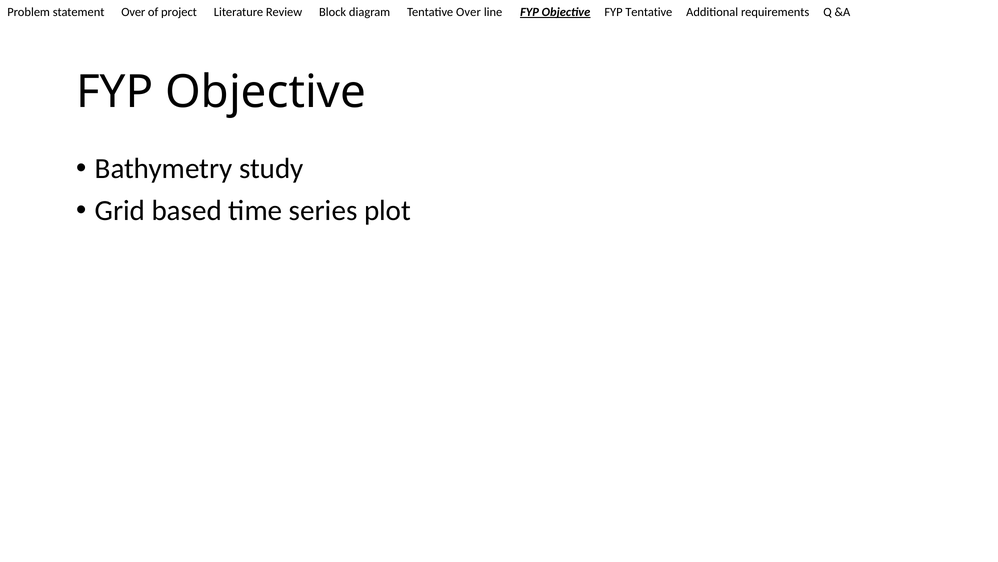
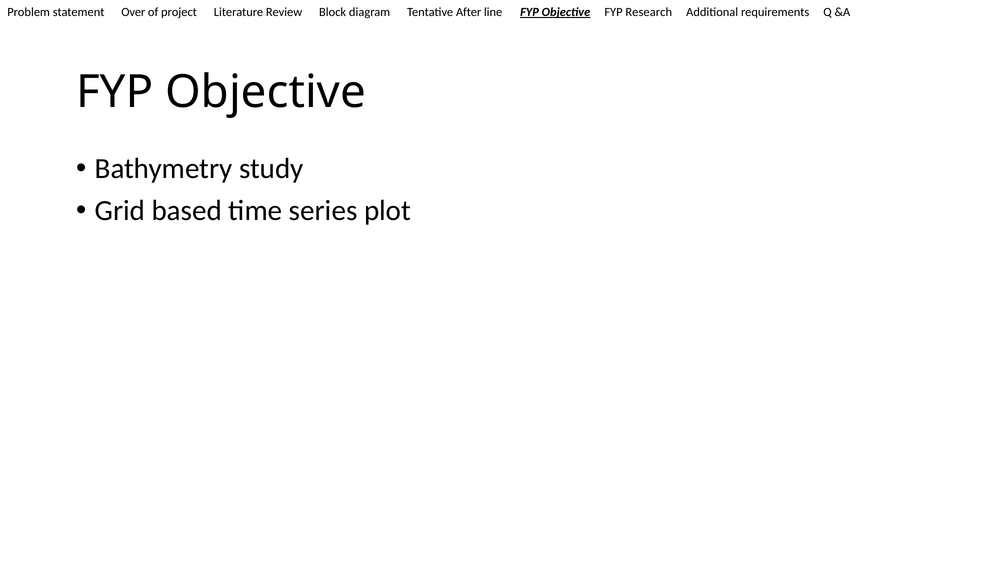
Tentative Over: Over -> After (469, 12)
FYP Tentative: Tentative -> Research (649, 12)
